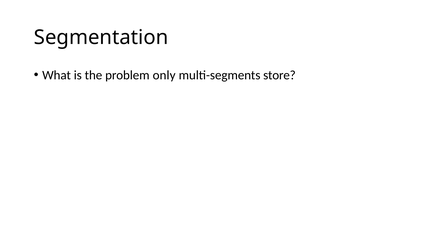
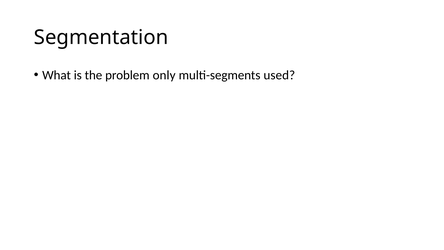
store: store -> used (279, 75)
